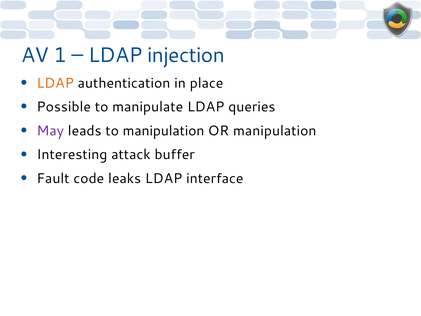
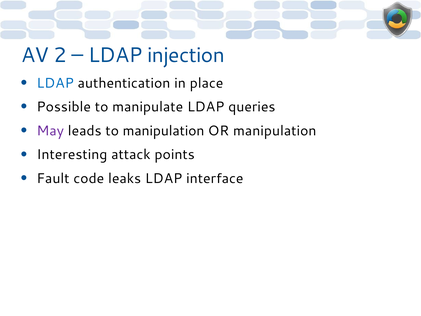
1: 1 -> 2 (60, 55)
LDAP colour: orange -> blue (55, 83)
buffer: buffer -> points (175, 155)
